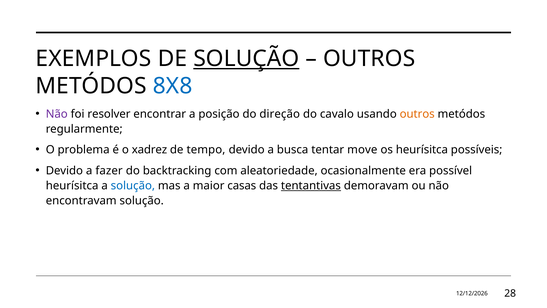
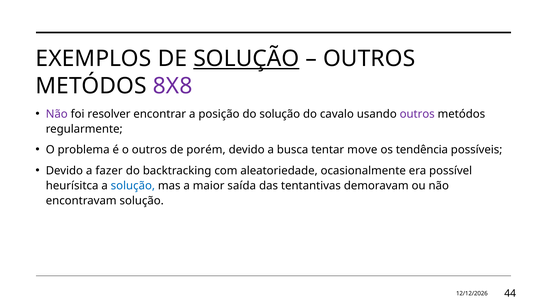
8X8 colour: blue -> purple (173, 86)
do direção: direção -> solução (280, 114)
outros colour: orange -> purple (417, 114)
o xadrez: xadrez -> outros (149, 150)
tempo: tempo -> porém (206, 150)
os heurísitca: heurísitca -> tendência (422, 150)
casas: casas -> saída (242, 185)
tentantivas underline: present -> none (311, 185)
28: 28 -> 44 (510, 293)
